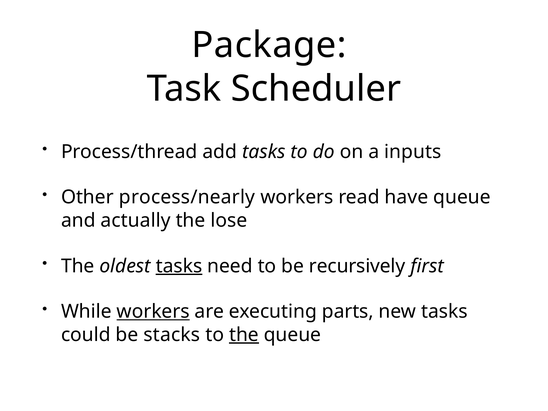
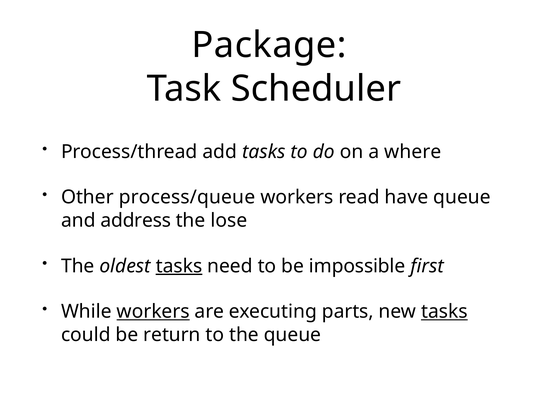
inputs: inputs -> where (413, 152)
process/nearly: process/nearly -> process/queue (187, 197)
actually: actually -> address (136, 220)
recursively: recursively -> impossible (357, 266)
tasks underline: none -> present (444, 312)
stacks: stacks -> return (172, 335)
the underline: present -> none (244, 335)
